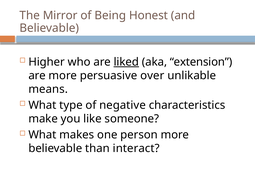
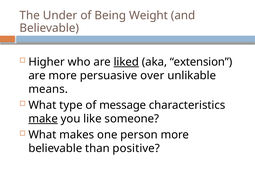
Mirror: Mirror -> Under (60, 15)
Honest: Honest -> Weight (149, 15)
negative: negative -> message (123, 105)
make underline: none -> present (43, 119)
interact: interact -> positive (136, 149)
